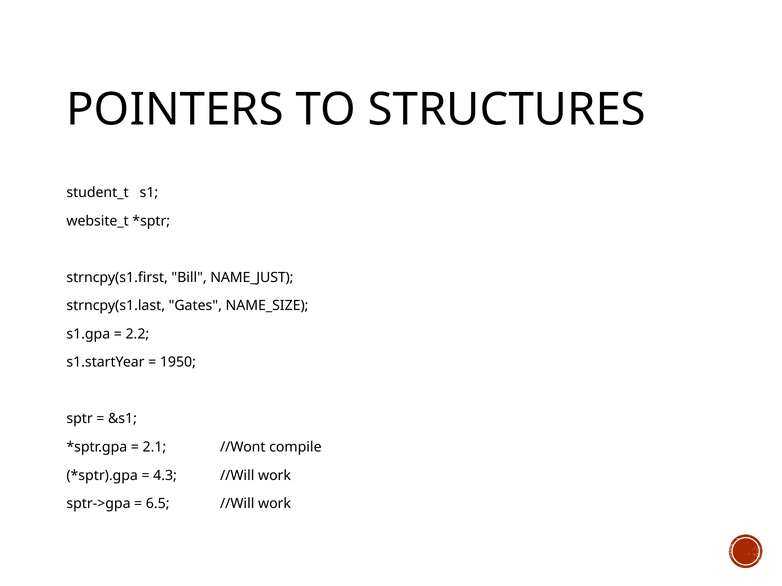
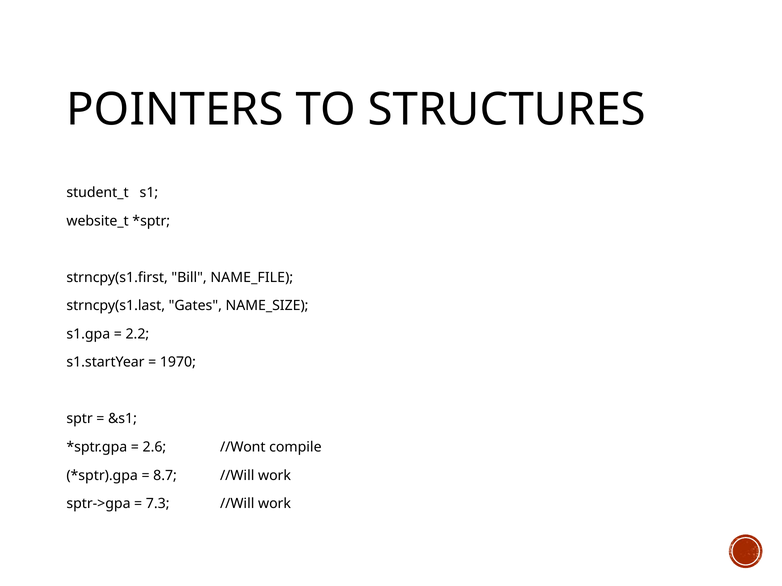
NAME_JUST: NAME_JUST -> NAME_FILE (252, 278)
1950: 1950 -> 1970 (178, 363)
2.1: 2.1 -> 2.6 (154, 447)
4.3: 4.3 -> 8.7 (165, 476)
6.5: 6.5 -> 7.3 (158, 504)
